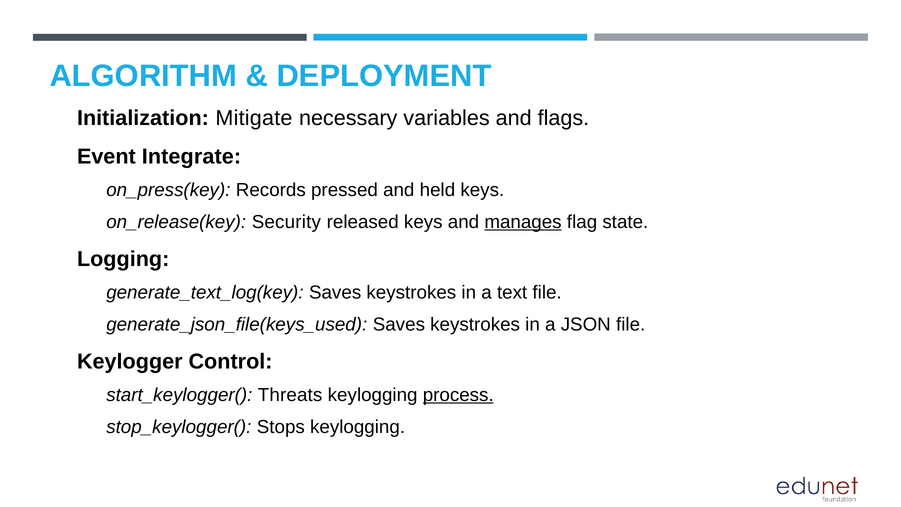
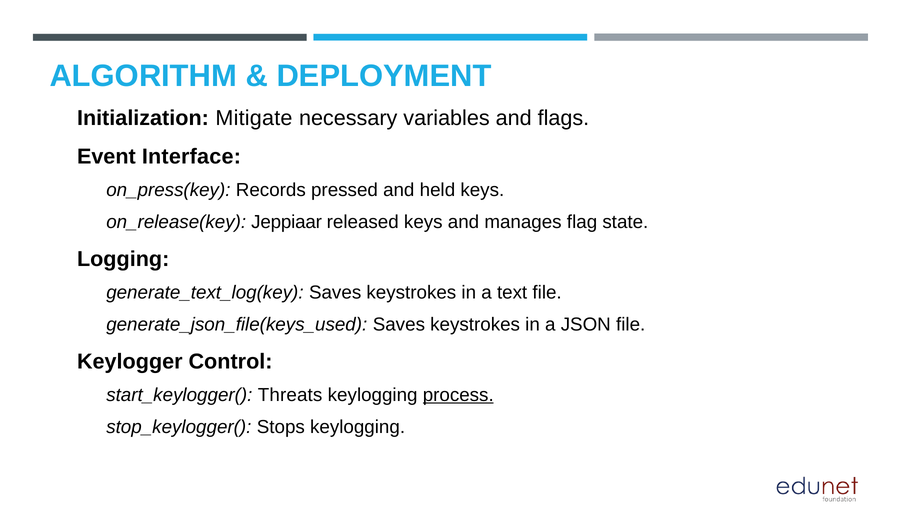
Integrate: Integrate -> Interface (191, 157)
Security: Security -> Jeppiaar (287, 222)
manages underline: present -> none (523, 222)
